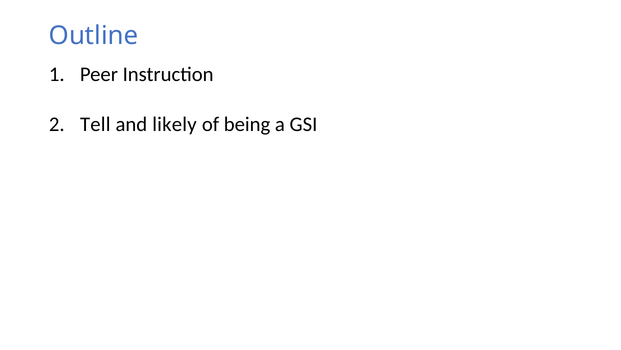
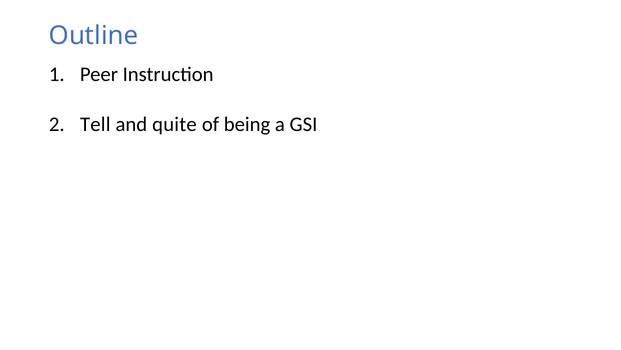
likely: likely -> quite (174, 124)
